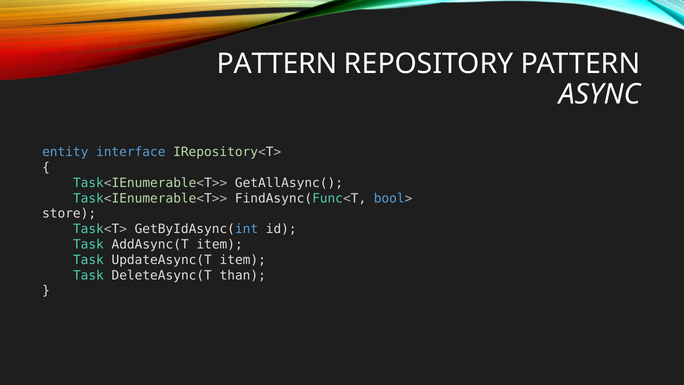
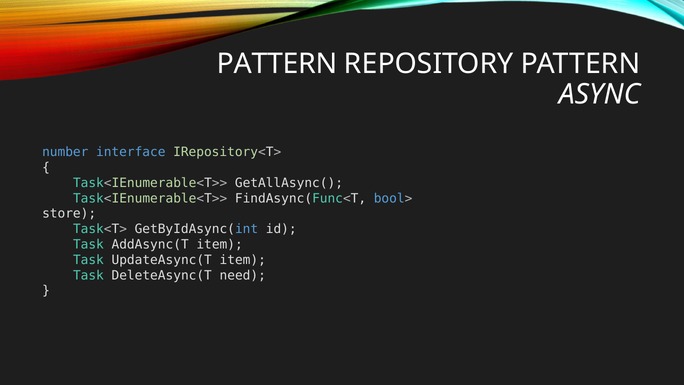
entity: entity -> number (65, 152)
than: than -> need (243, 275)
